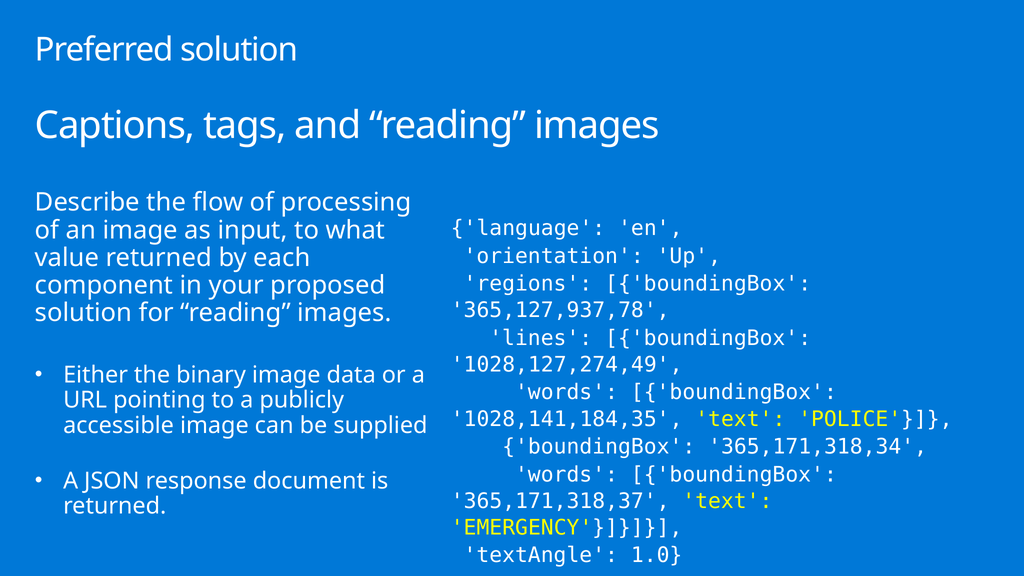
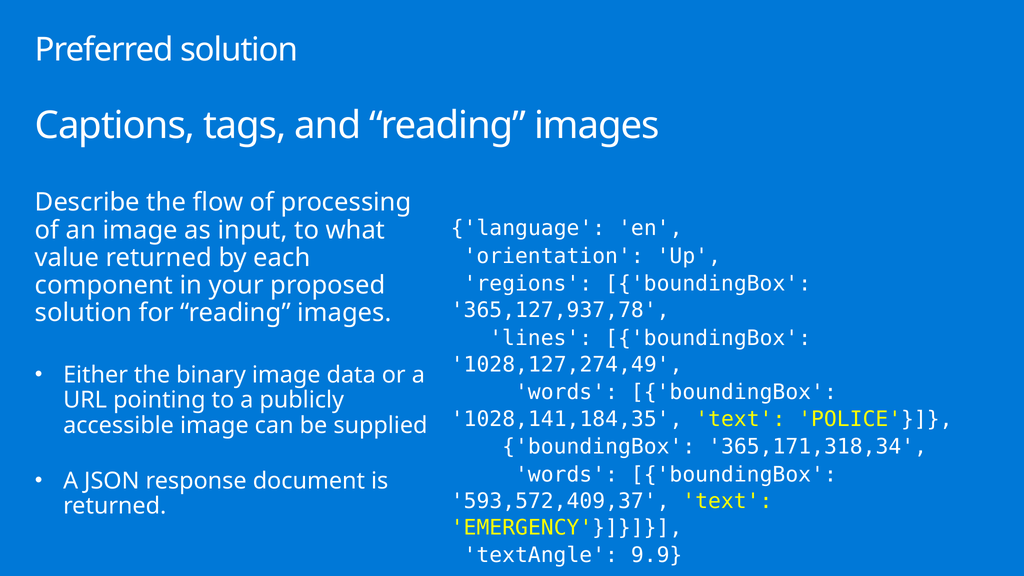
365,171,318,37: 365,171,318,37 -> 593,572,409,37 (560, 501)
1.0: 1.0 -> 9.9 (657, 555)
